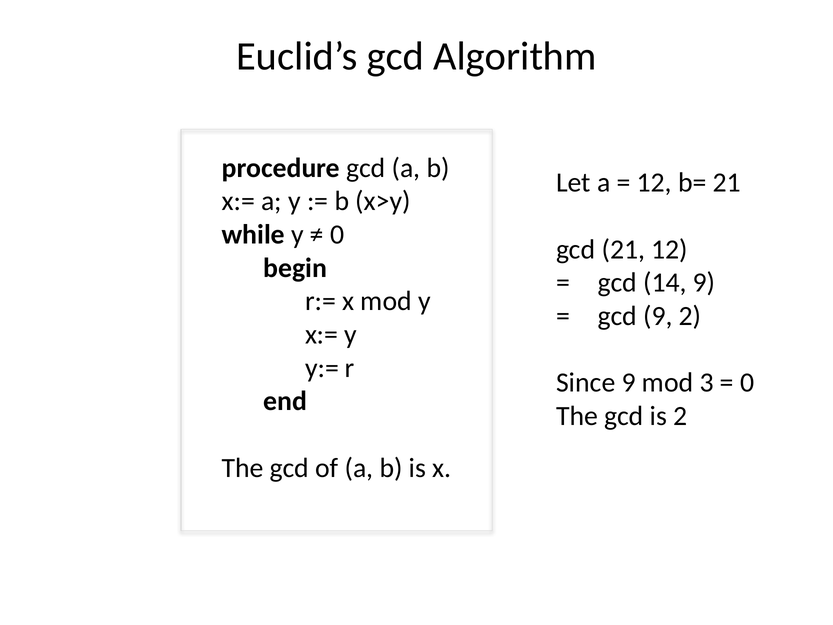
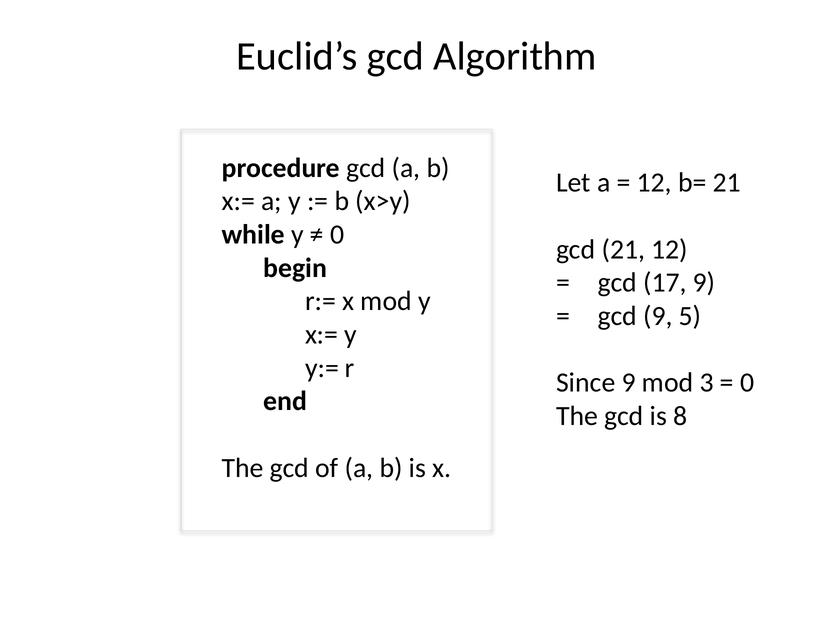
14: 14 -> 17 (665, 283)
9 2: 2 -> 5 (690, 316)
is 2: 2 -> 8 (680, 416)
